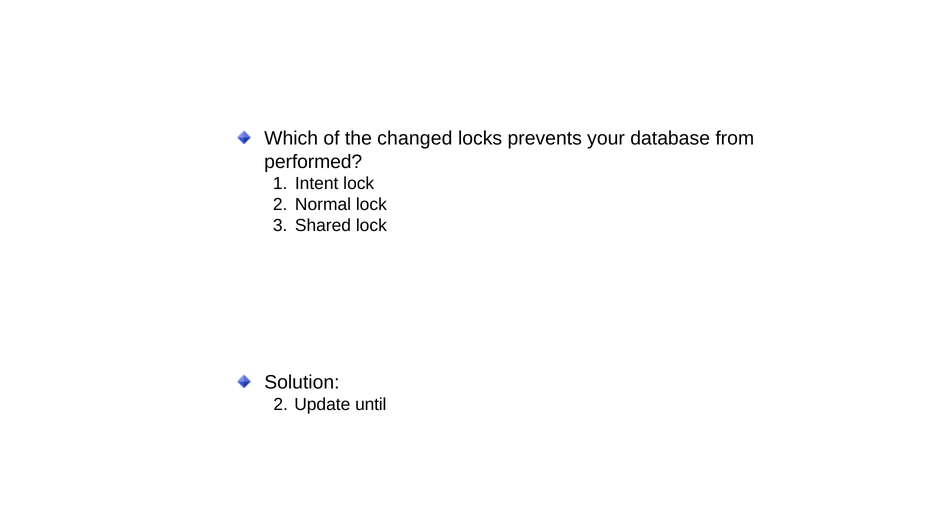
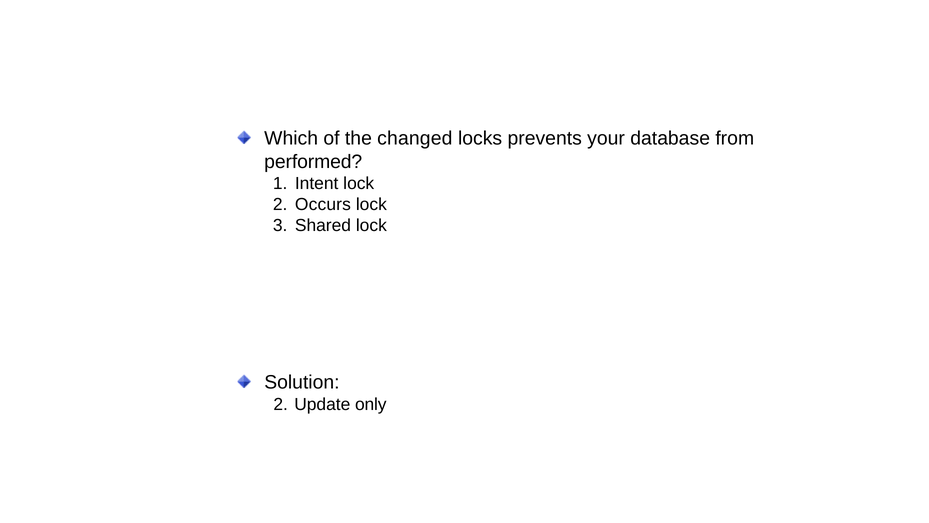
Normal: Normal -> Occurs (323, 204)
until: until -> only (371, 404)
